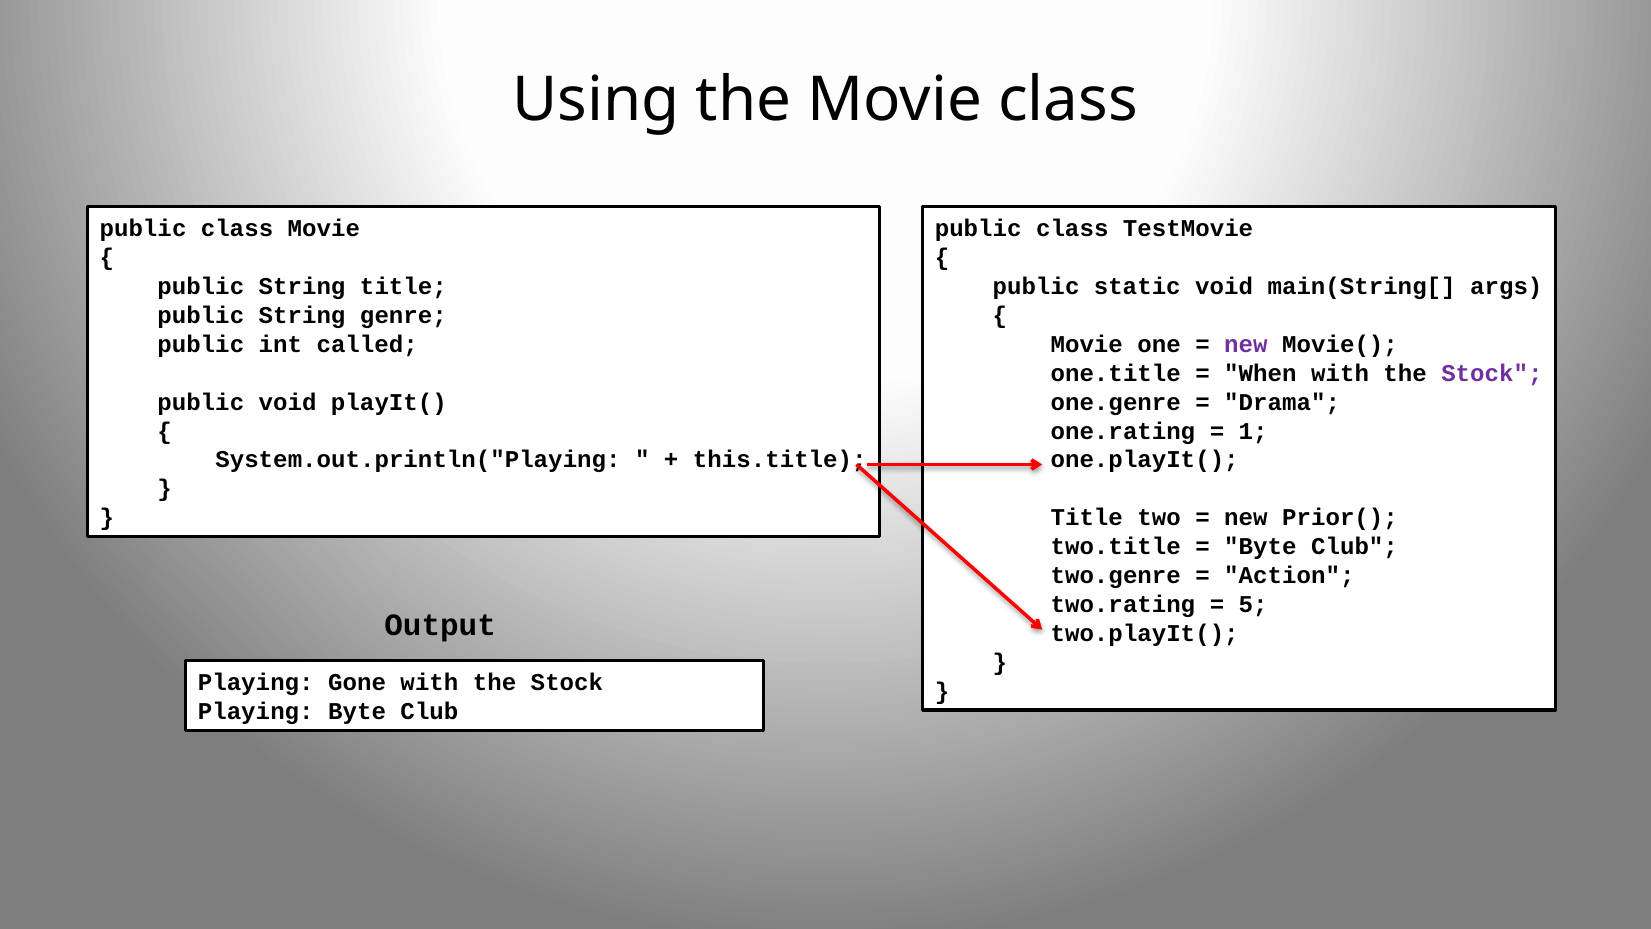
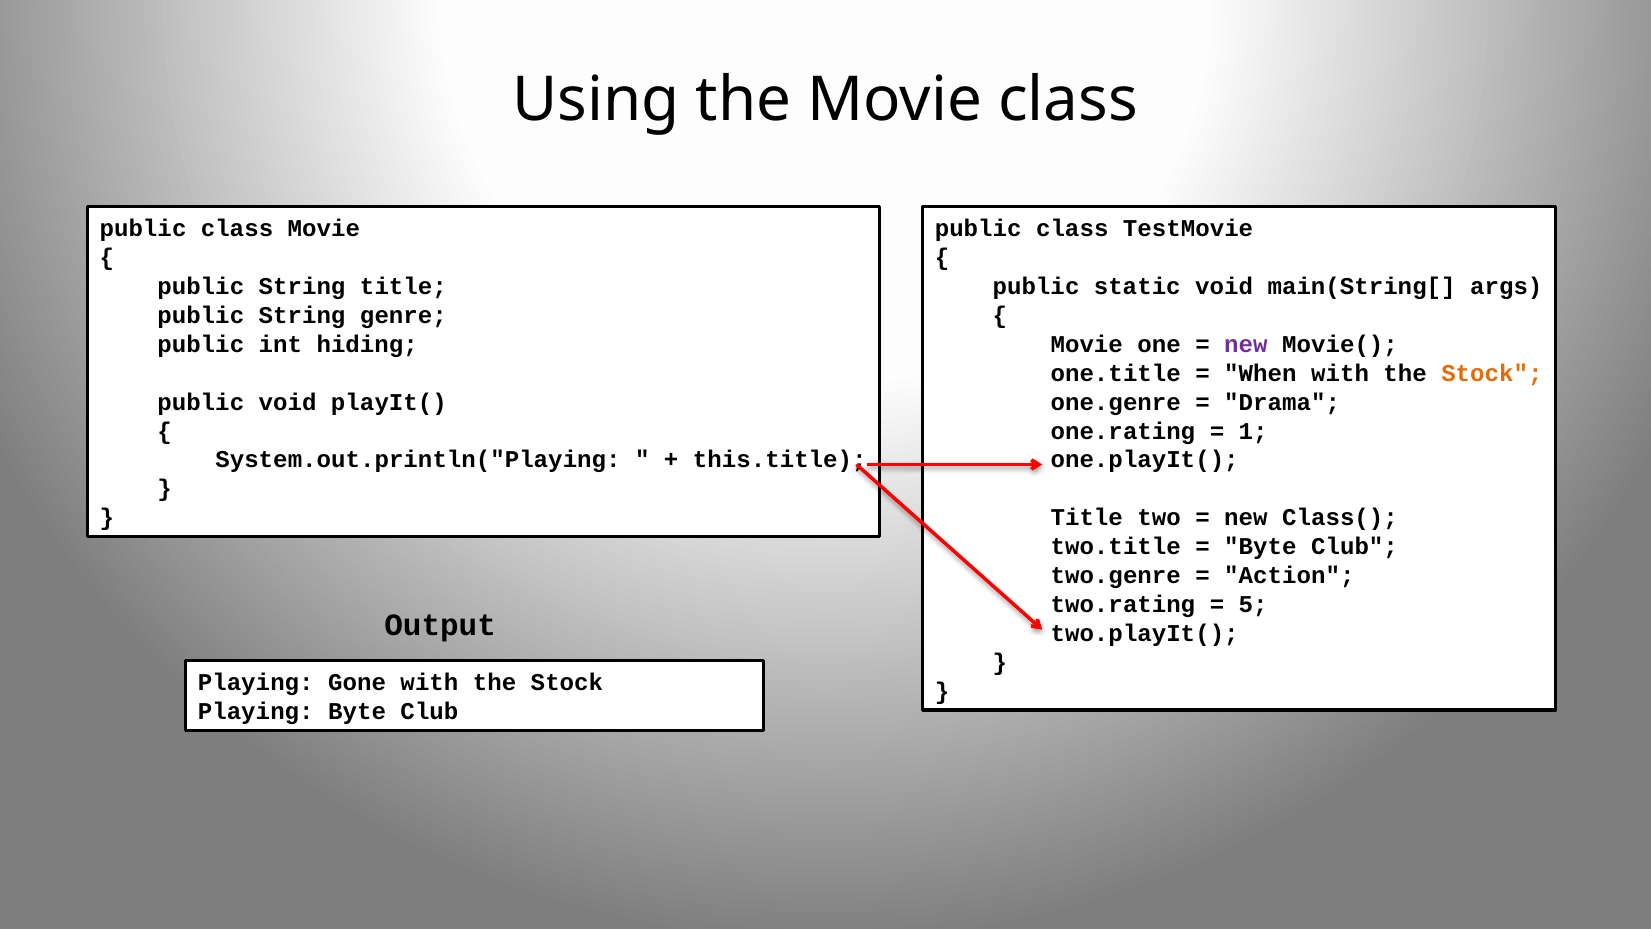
called: called -> hiding (367, 344)
Stock colour: purple -> orange (1492, 373)
Prior(: Prior( -> Class( (1340, 518)
